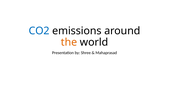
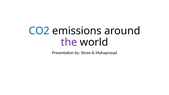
the colour: orange -> purple (69, 42)
